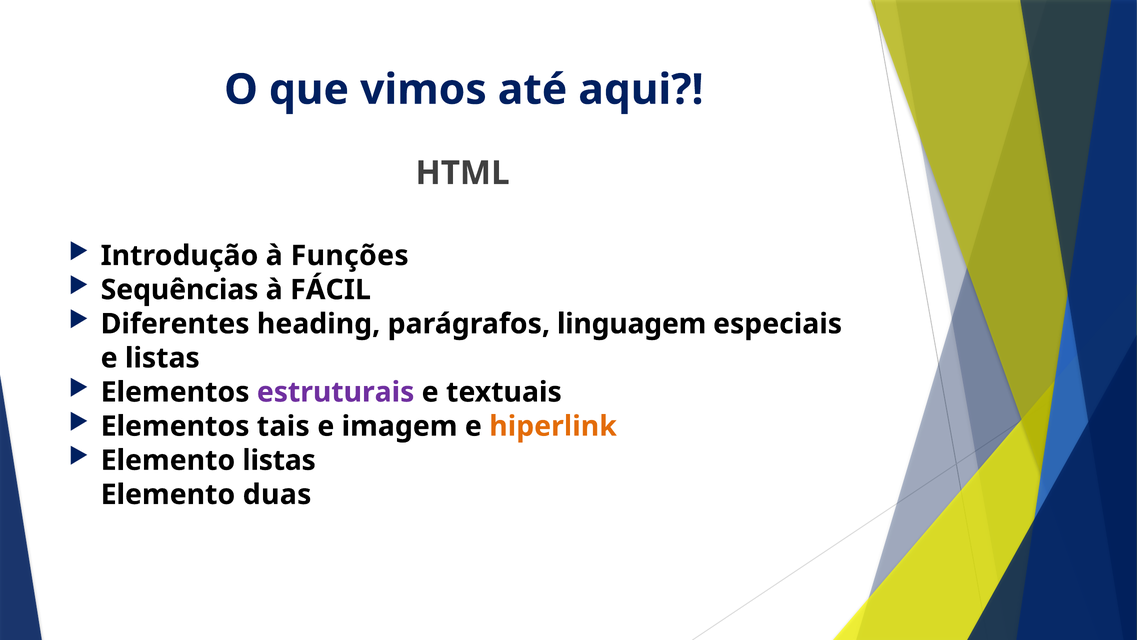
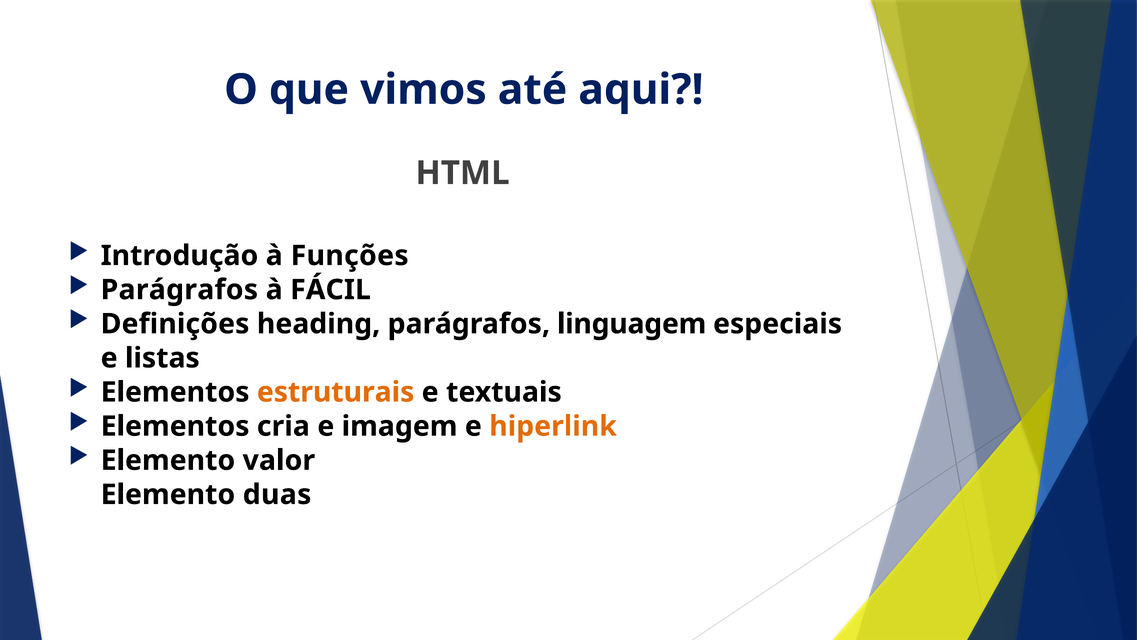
Sequências: Sequências -> Parágrafos (179, 290)
Diferentes: Diferentes -> Definições (175, 324)
estruturais colour: purple -> orange (336, 392)
tais: tais -> cria (283, 426)
Elemento listas: listas -> valor (279, 460)
